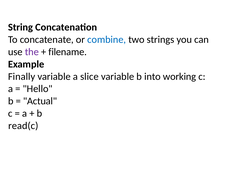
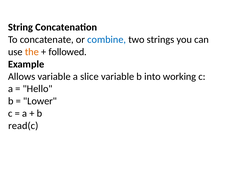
the colour: purple -> orange (32, 52)
filename: filename -> followed (68, 52)
Finally: Finally -> Allows (22, 77)
Actual: Actual -> Lower (40, 101)
